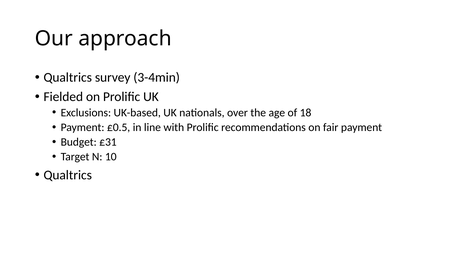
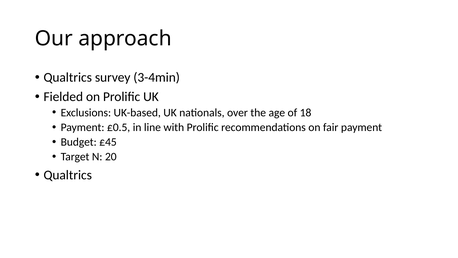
£31: £31 -> £45 (108, 142)
10: 10 -> 20 (111, 157)
